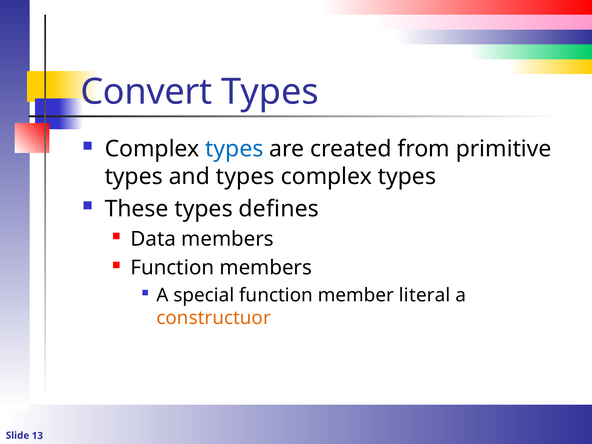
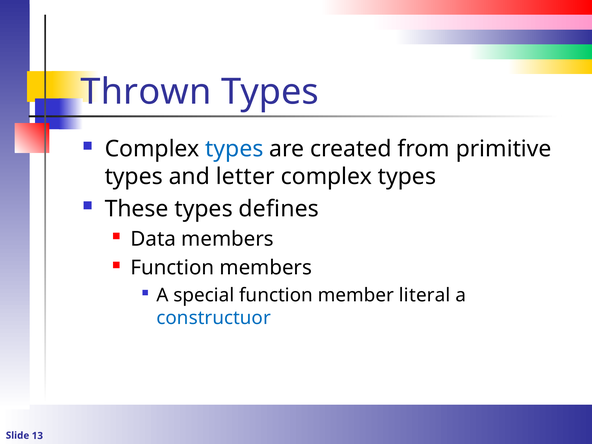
Convert: Convert -> Thrown (146, 92)
and types: types -> letter (245, 177)
constructuor colour: orange -> blue (214, 318)
